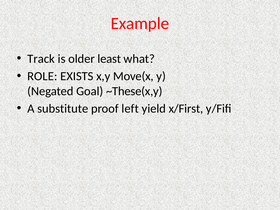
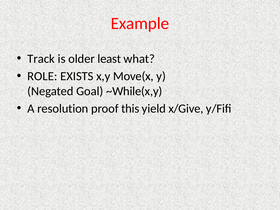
~These(x,y: ~These(x,y -> ~While(x,y (134, 91)
substitute: substitute -> resolution (63, 109)
left: left -> this (130, 109)
x/First: x/First -> x/Give (186, 109)
